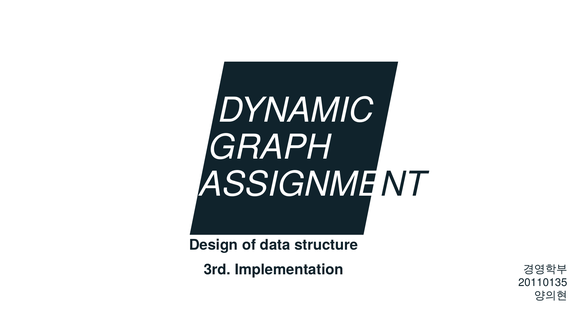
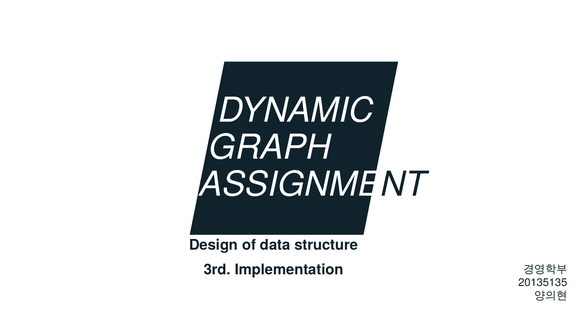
20110135: 20110135 -> 20135135 (543, 282)
